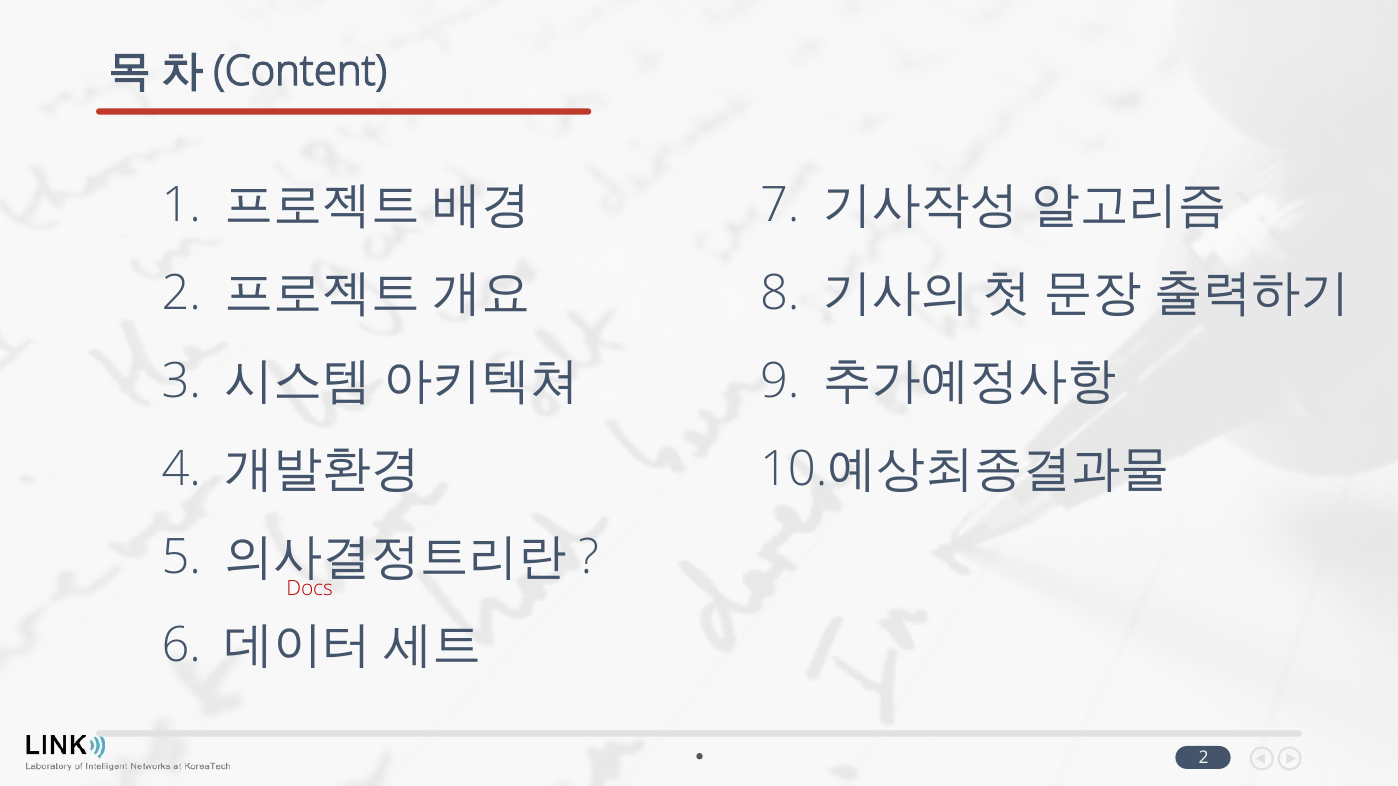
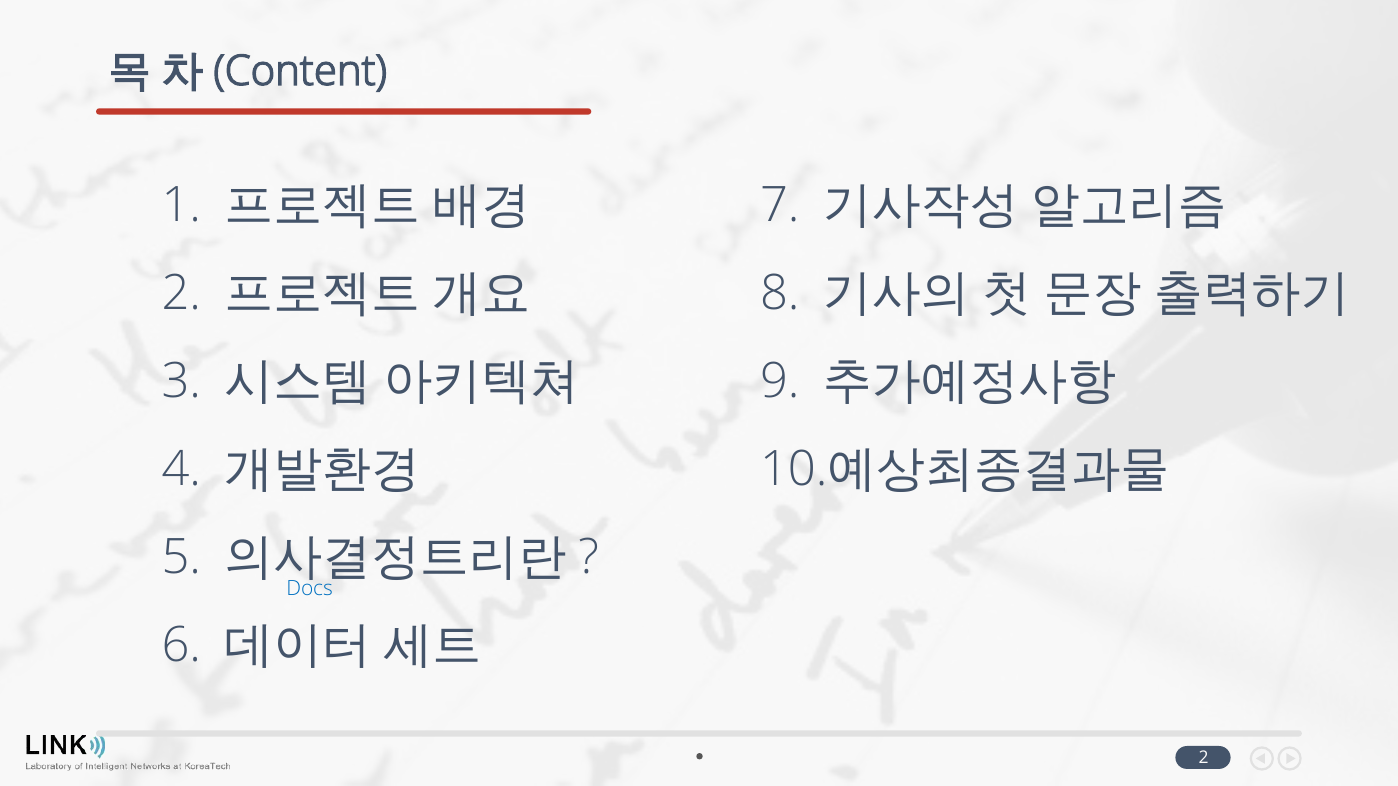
Docs colour: red -> blue (310, 589)
